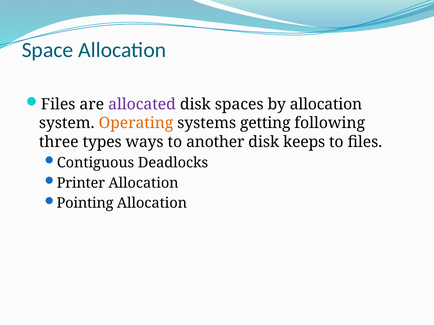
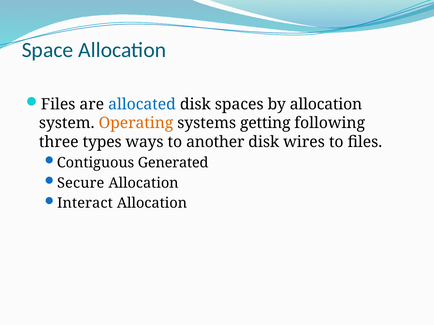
allocated colour: purple -> blue (142, 104)
keeps: keeps -> wires (304, 142)
Deadlocks: Deadlocks -> Generated (173, 163)
Printer: Printer -> Secure (81, 183)
Pointing: Pointing -> Interact (85, 203)
